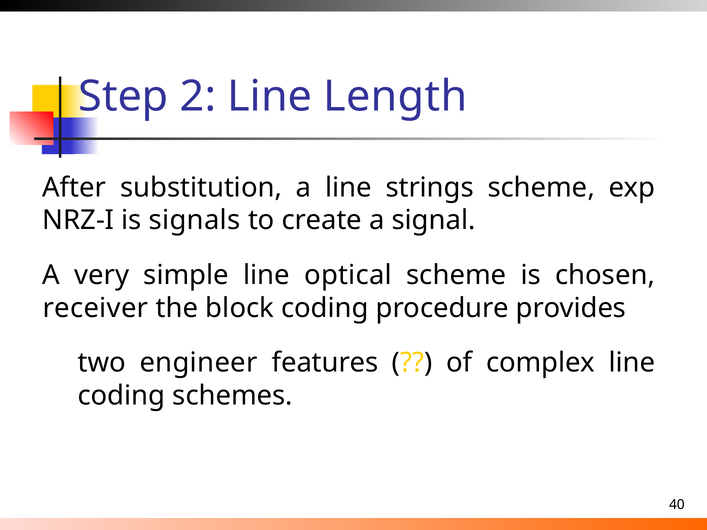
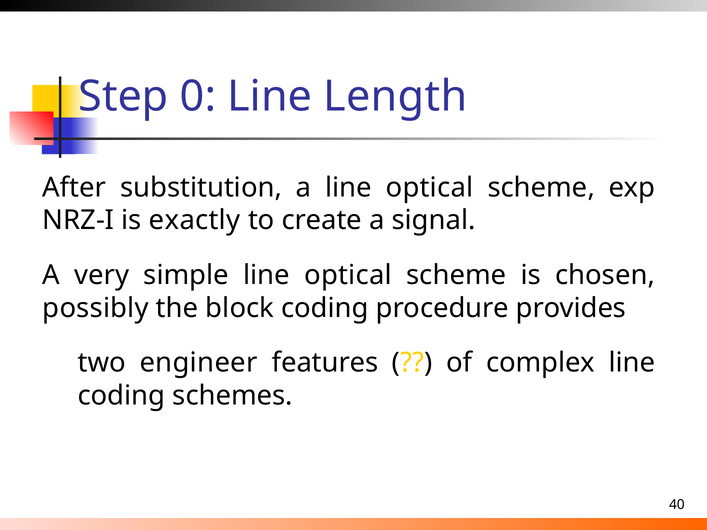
2: 2 -> 0 (198, 97)
a line strings: strings -> optical (430, 188)
signals: signals -> exactly (195, 221)
receiver: receiver -> possibly (96, 308)
